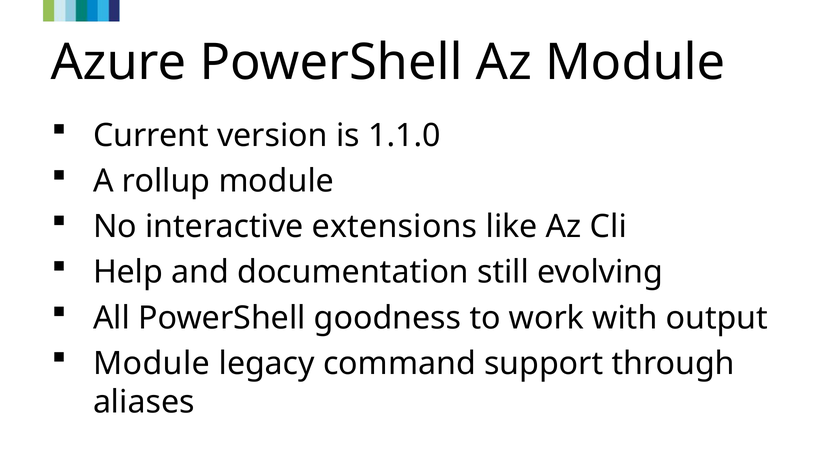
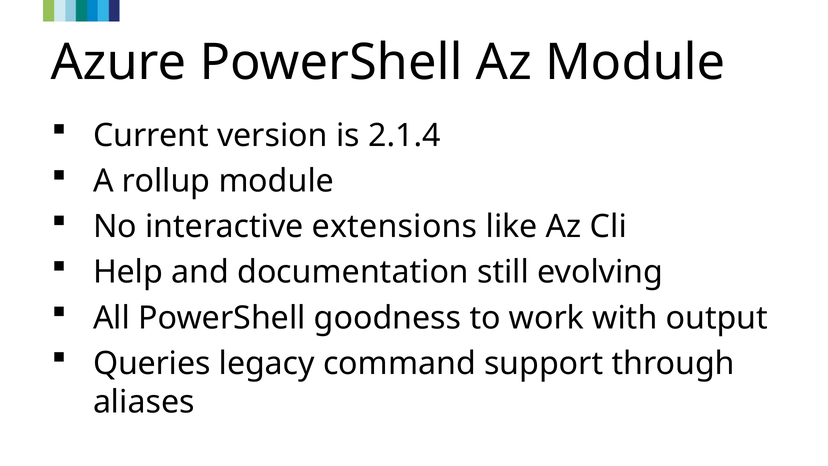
1.1.0: 1.1.0 -> 2.1.4 (404, 135)
Module: Module -> Queries (152, 363)
